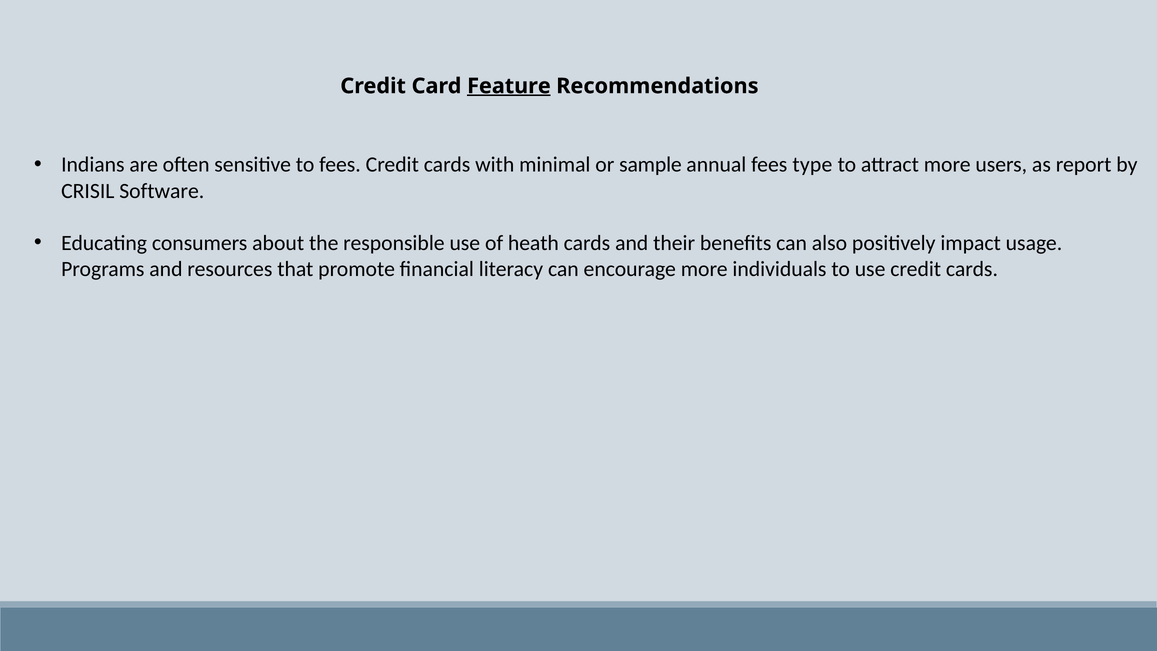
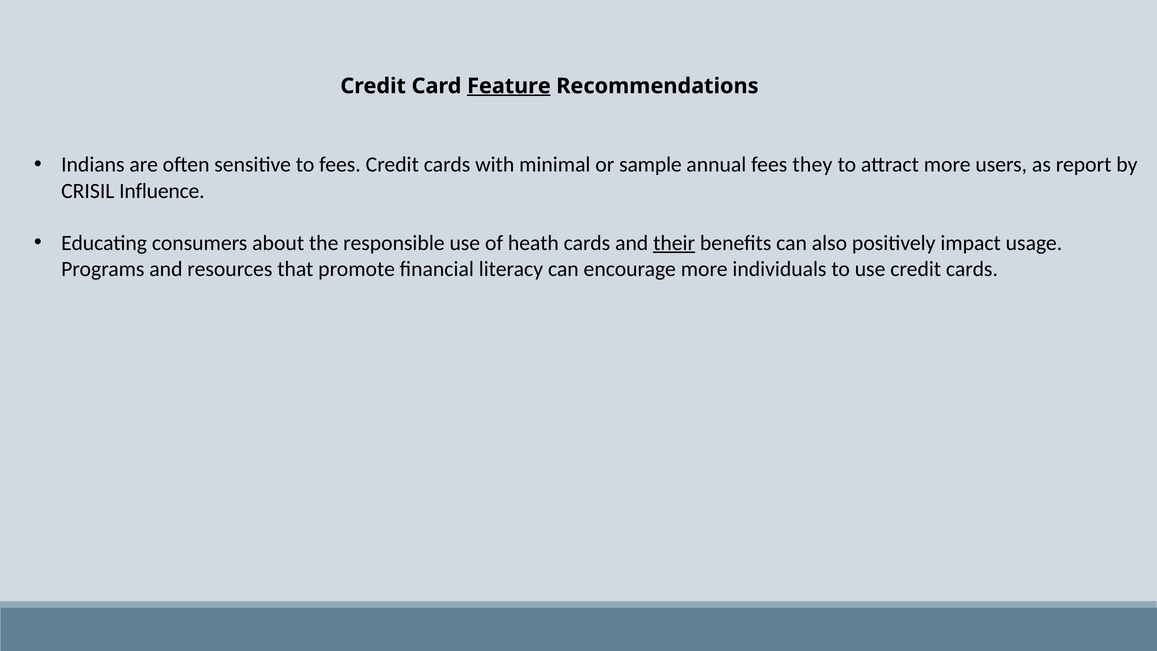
type: type -> they (812, 165)
Software: Software -> Influence (162, 191)
their underline: none -> present (674, 243)
